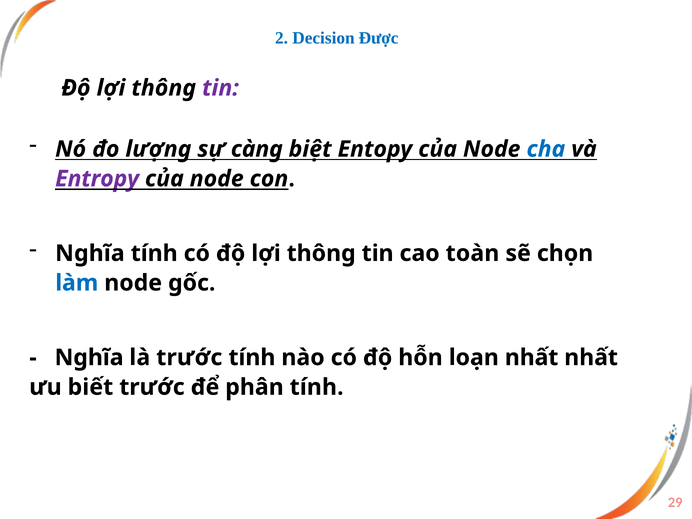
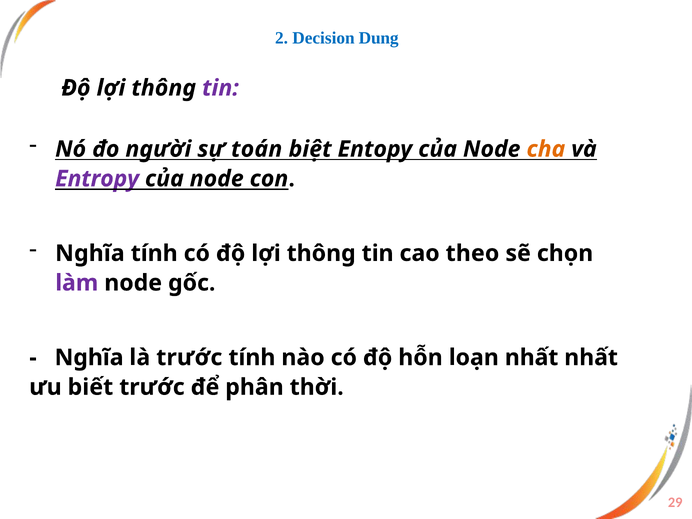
Được: Được -> Dung (379, 38)
lượng: lượng -> người (158, 149)
càng: càng -> toán (257, 149)
cha colour: blue -> orange (546, 149)
toàn: toàn -> theo (472, 253)
làm colour: blue -> purple (77, 283)
phân tính: tính -> thời (317, 387)
